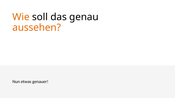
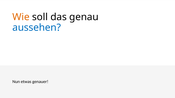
aussehen colour: orange -> blue (37, 28)
